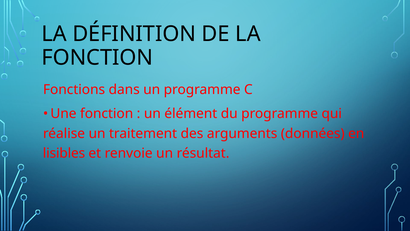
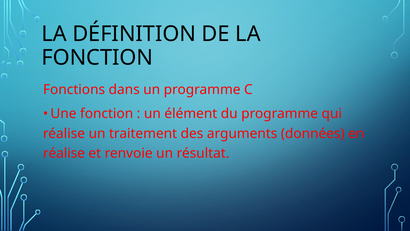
lisibles: lisibles -> réalise (64, 153)
